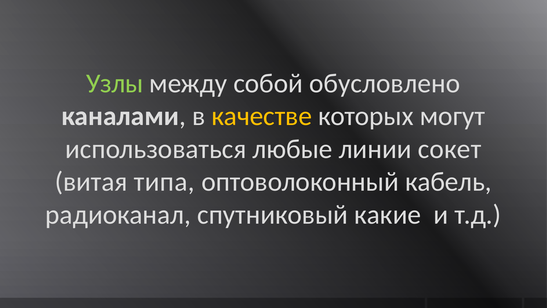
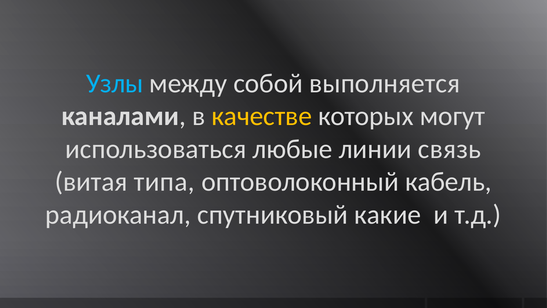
Узлы colour: light green -> light blue (115, 83)
обусловлено: обусловлено -> выполняется (385, 83)
сокет: сокет -> связь (449, 149)
